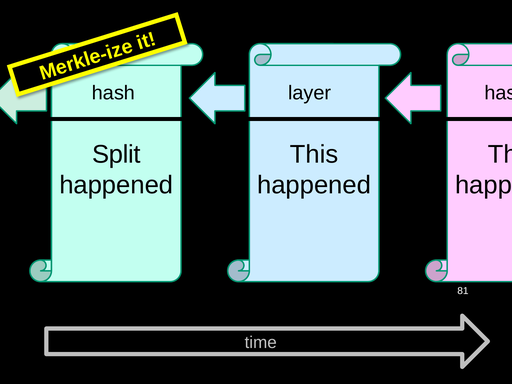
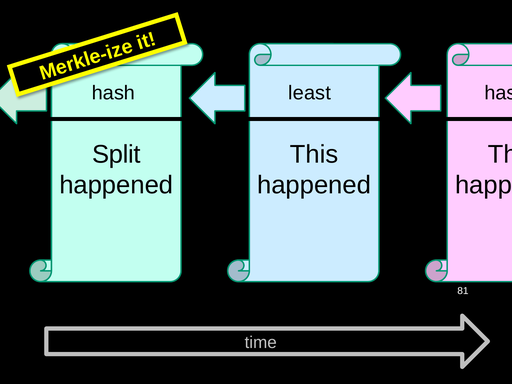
layer: layer -> least (310, 93)
